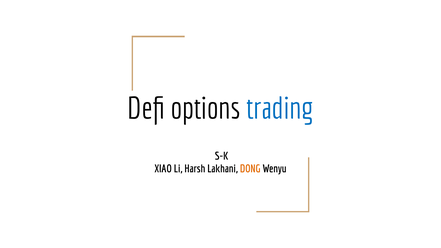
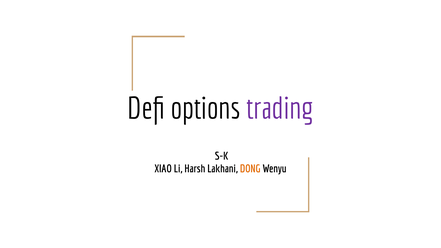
trading colour: blue -> purple (280, 109)
